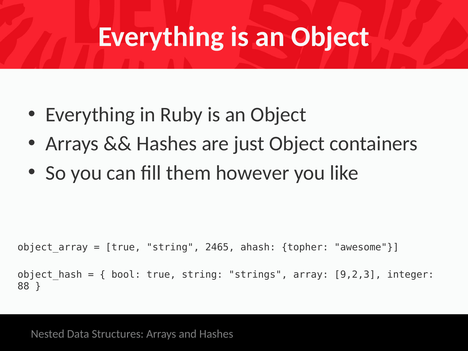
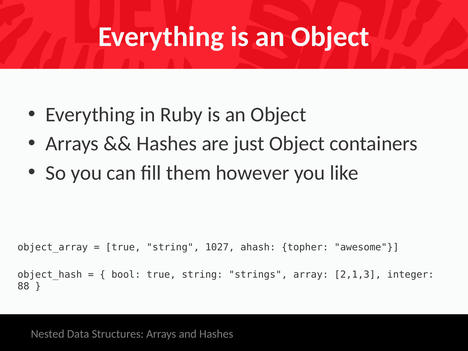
2465: 2465 -> 1027 (220, 247)
9,2,3: 9,2,3 -> 2,1,3 (358, 275)
